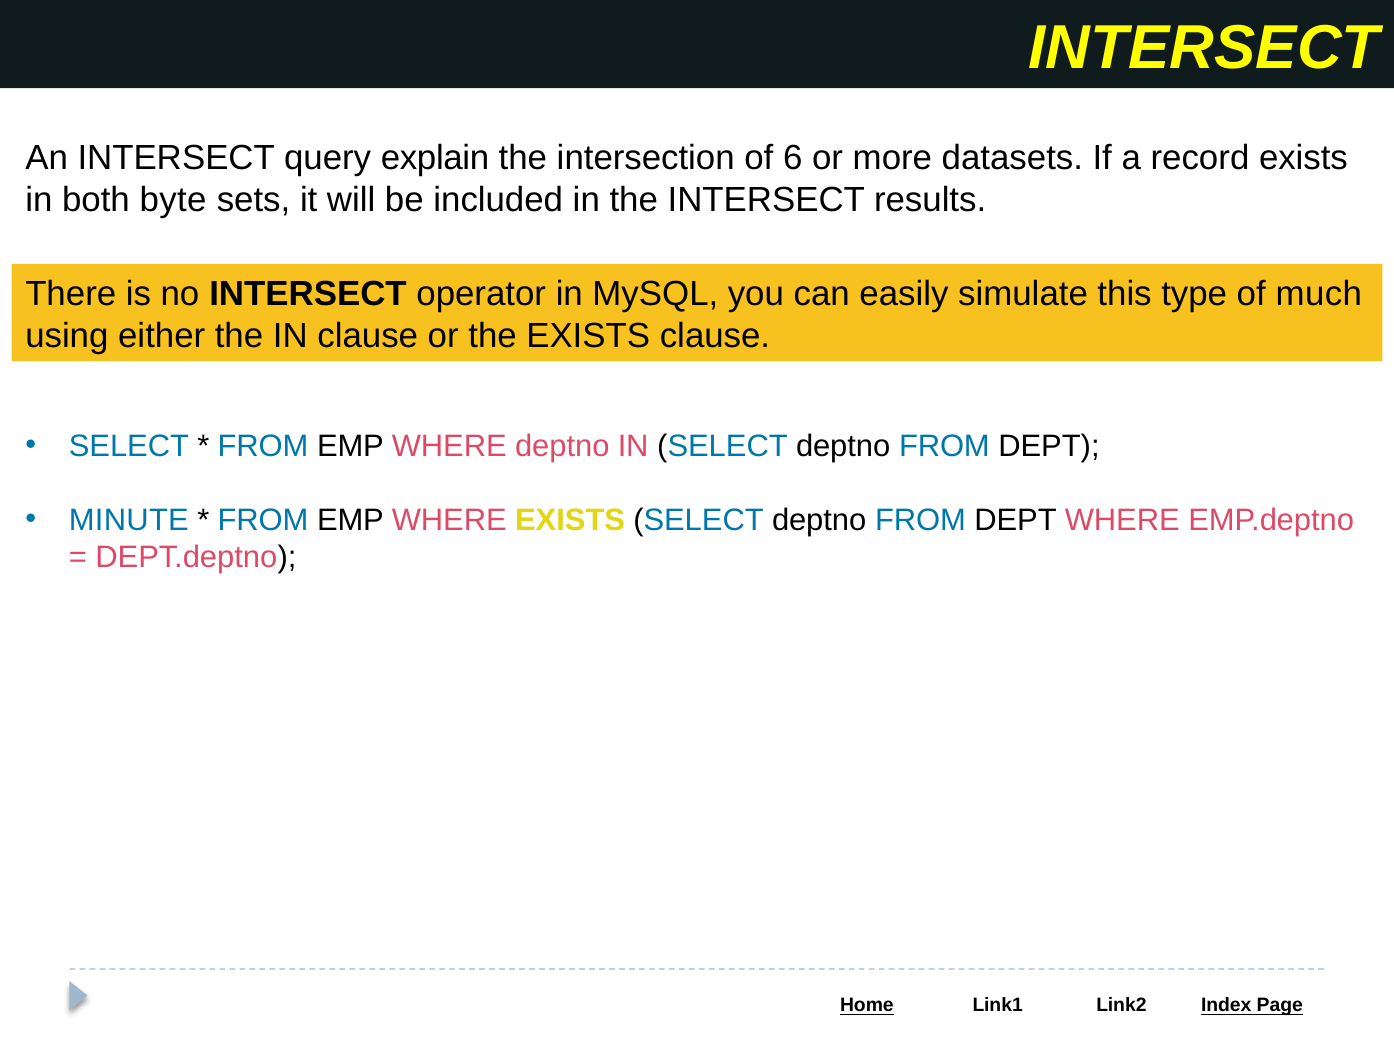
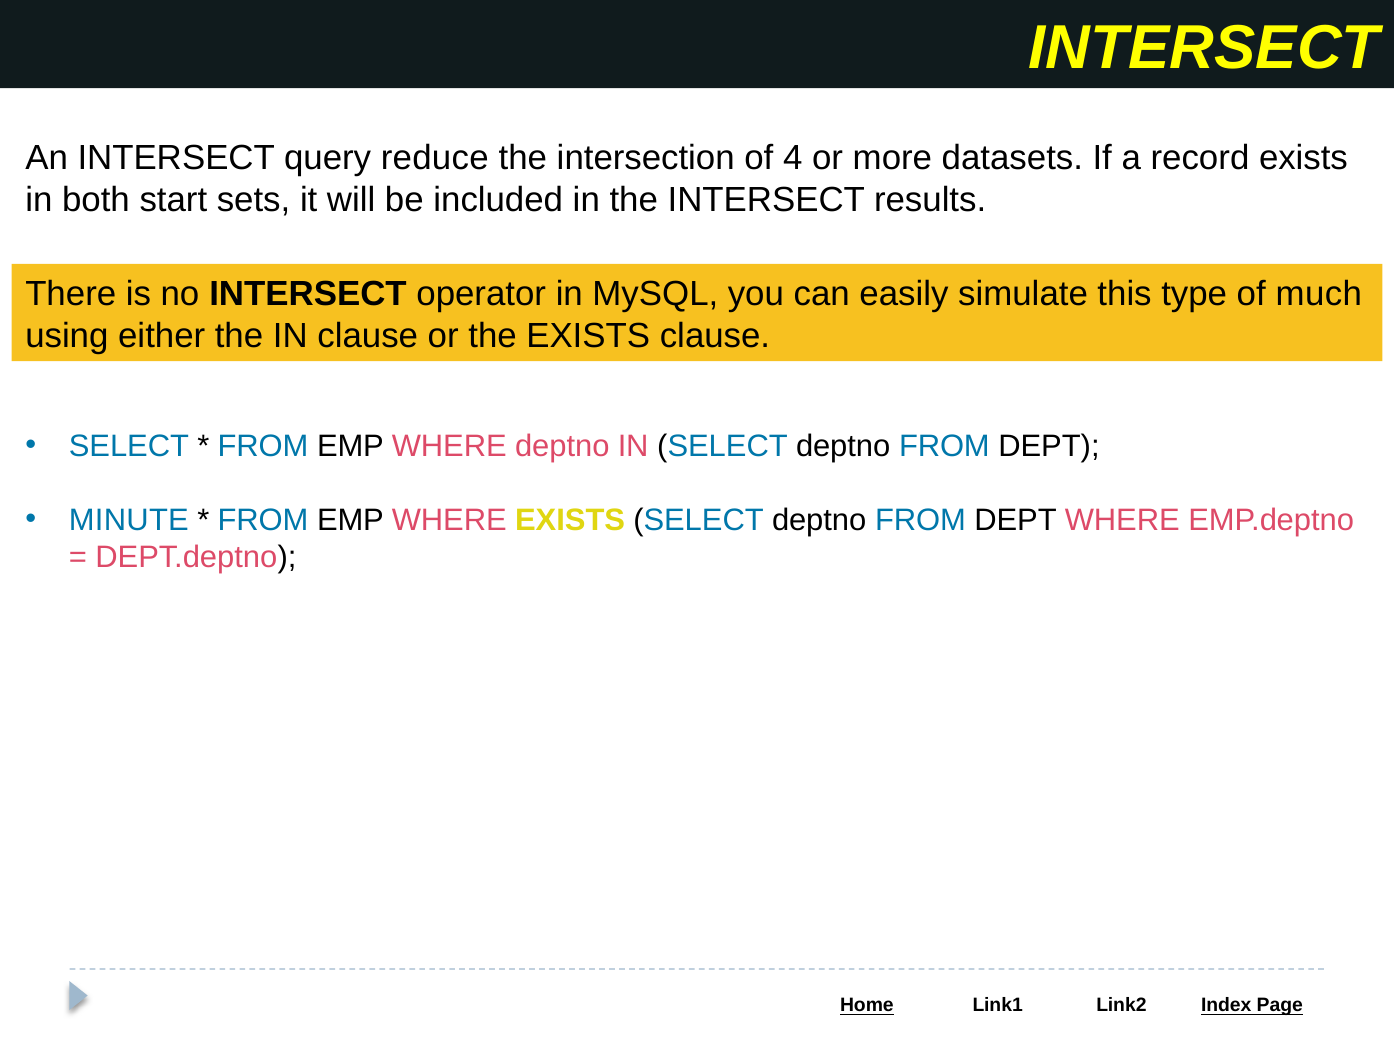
explain: explain -> reduce (435, 158)
6: 6 -> 4 (793, 158)
byte: byte -> start (173, 200)
